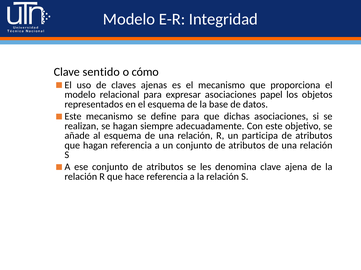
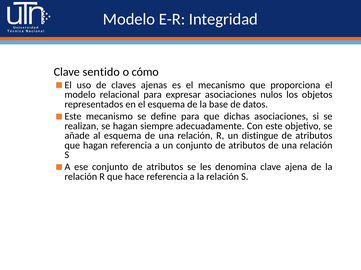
papel: papel -> nulos (271, 95)
participa: participa -> distingue (260, 136)
